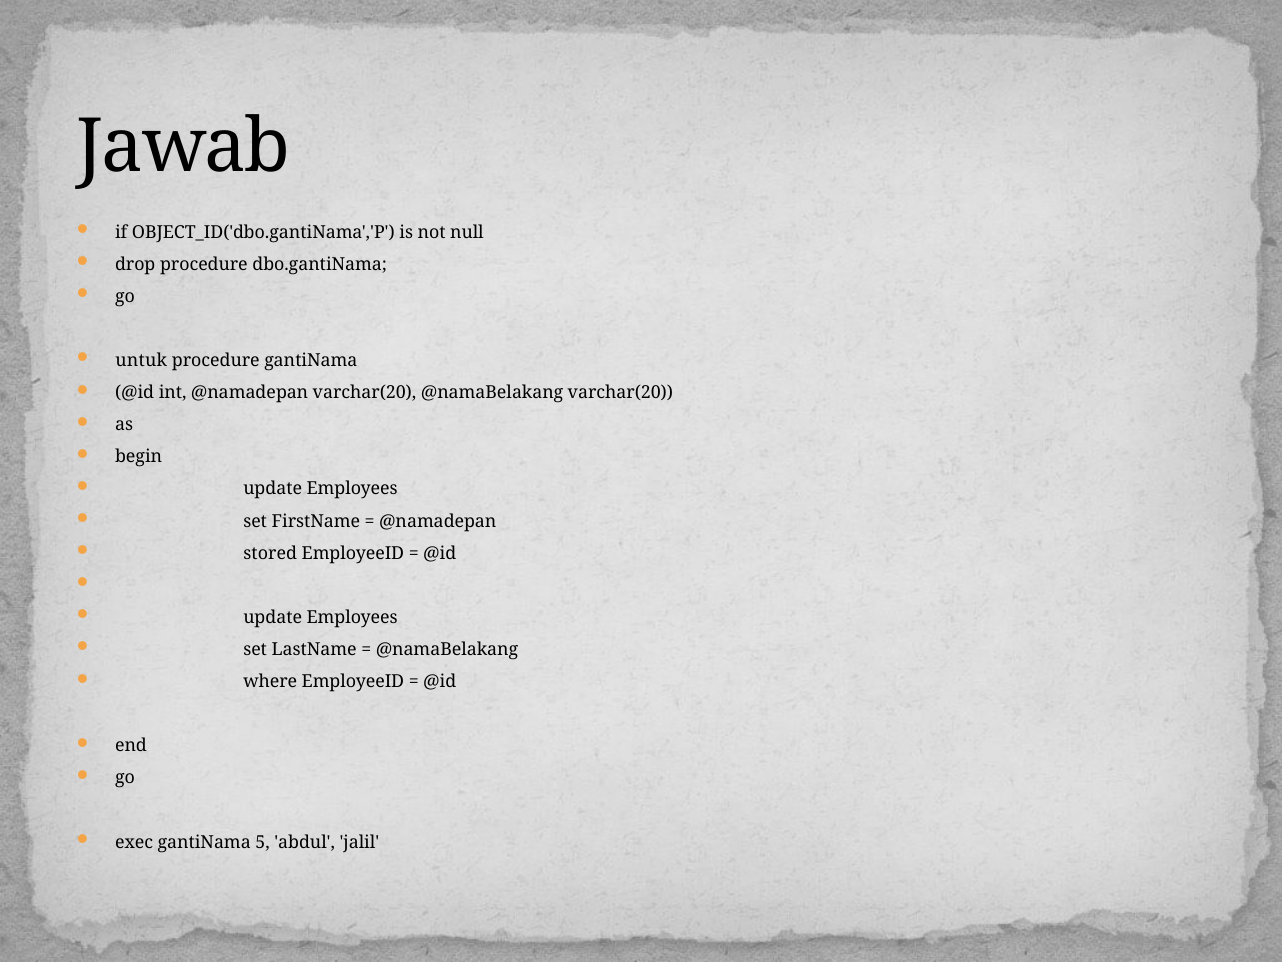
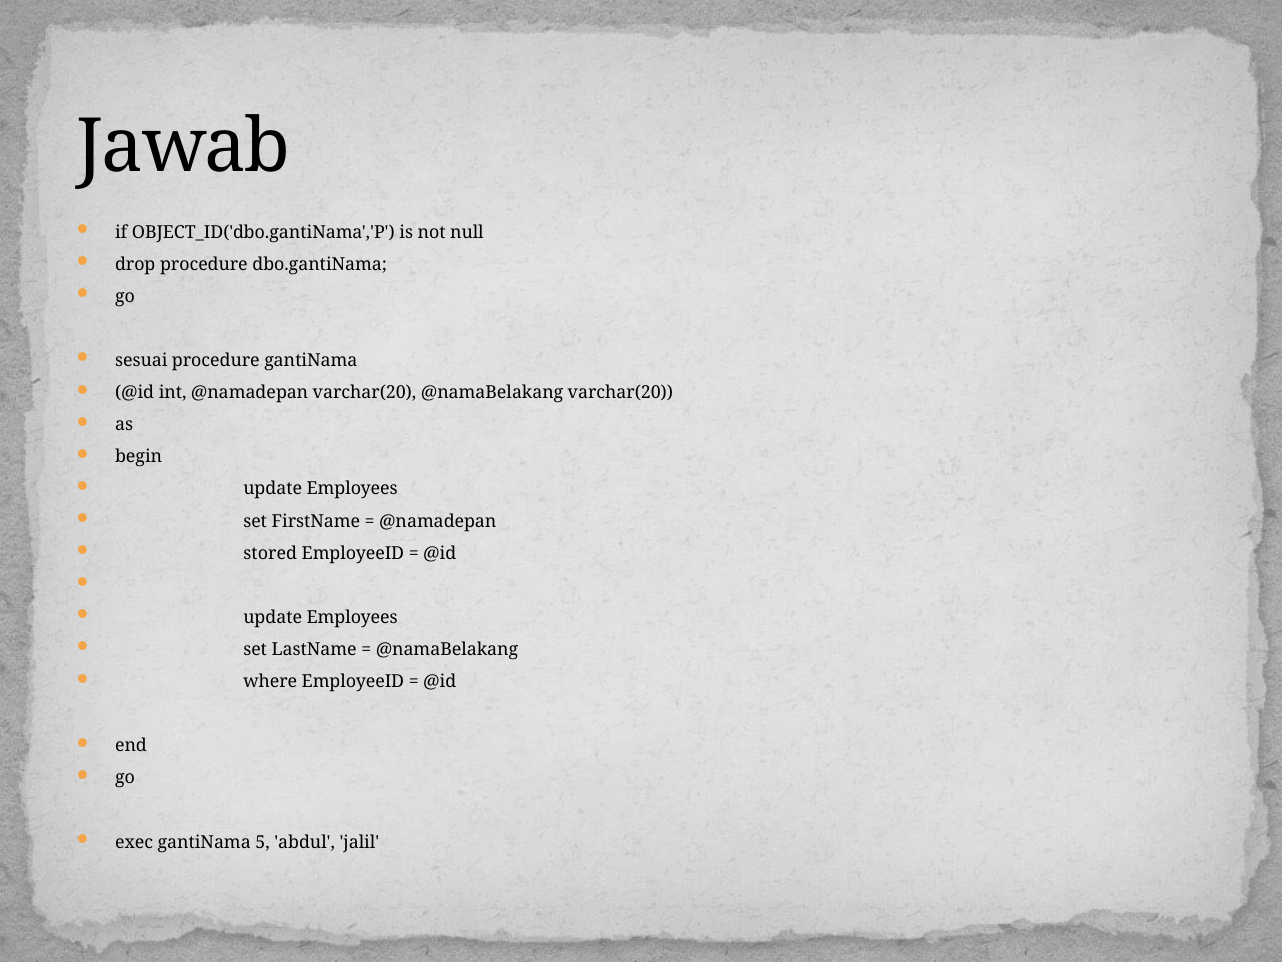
untuk: untuk -> sesuai (141, 360)
